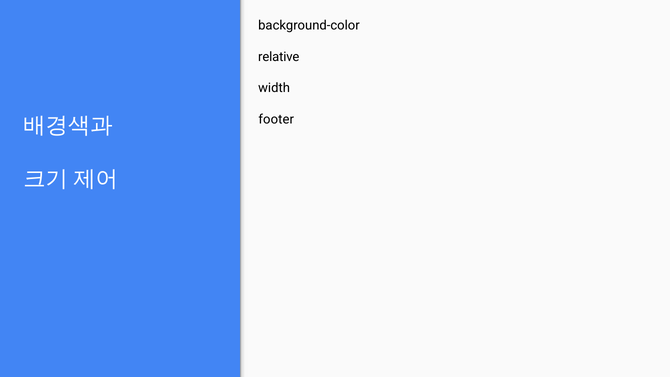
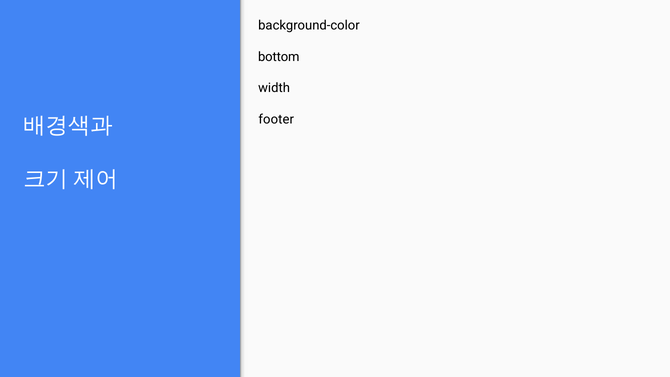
relative: relative -> bottom (279, 57)
